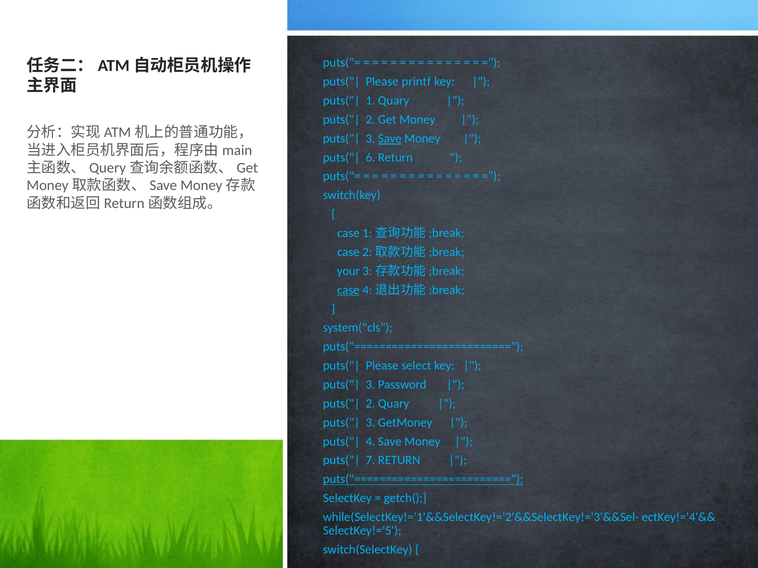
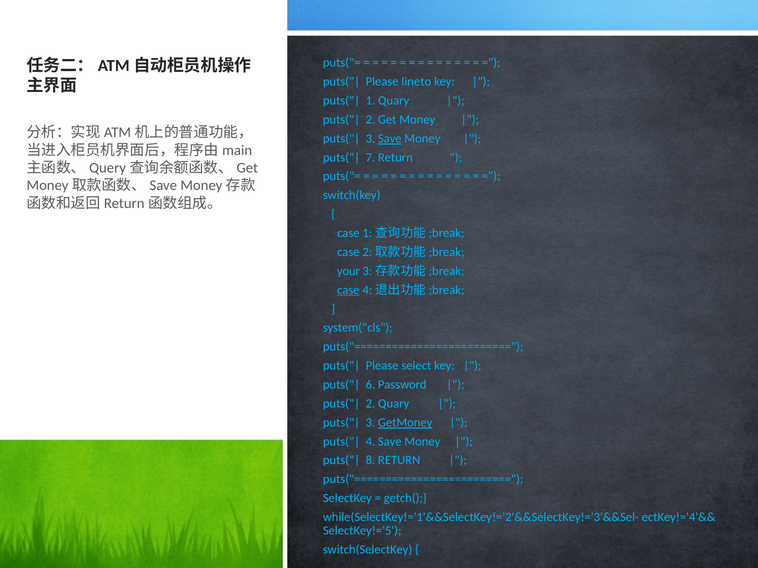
printf: printf -> lineto (416, 82)
6: 6 -> 7 (370, 158)
3: 3 -> 6 (370, 385)
GetMoney underline: none -> present (405, 423)
7: 7 -> 8 (370, 461)
puts("========================= underline: present -> none (423, 480)
